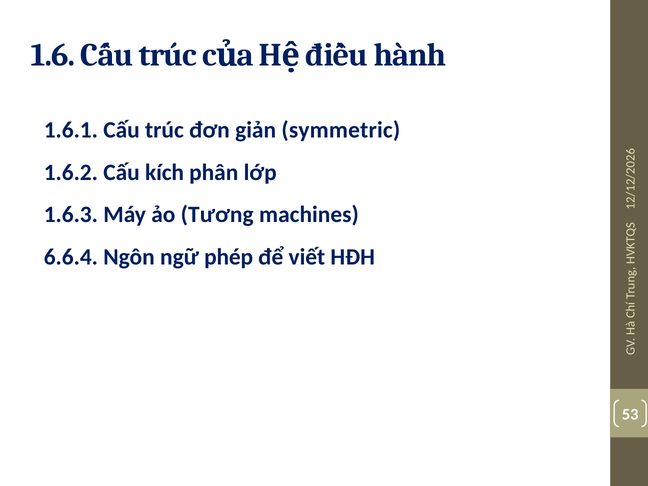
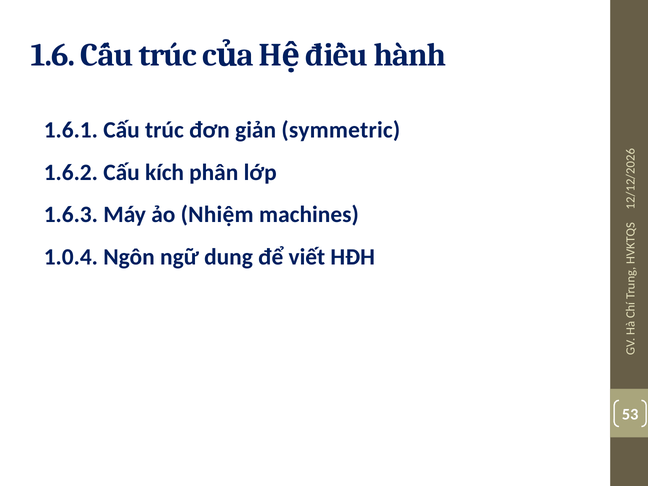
Tương: Tương -> Nhiệm (217, 215)
6.6.4: 6.6.4 -> 1.0.4 (71, 257)
phép: phép -> dung (229, 257)
